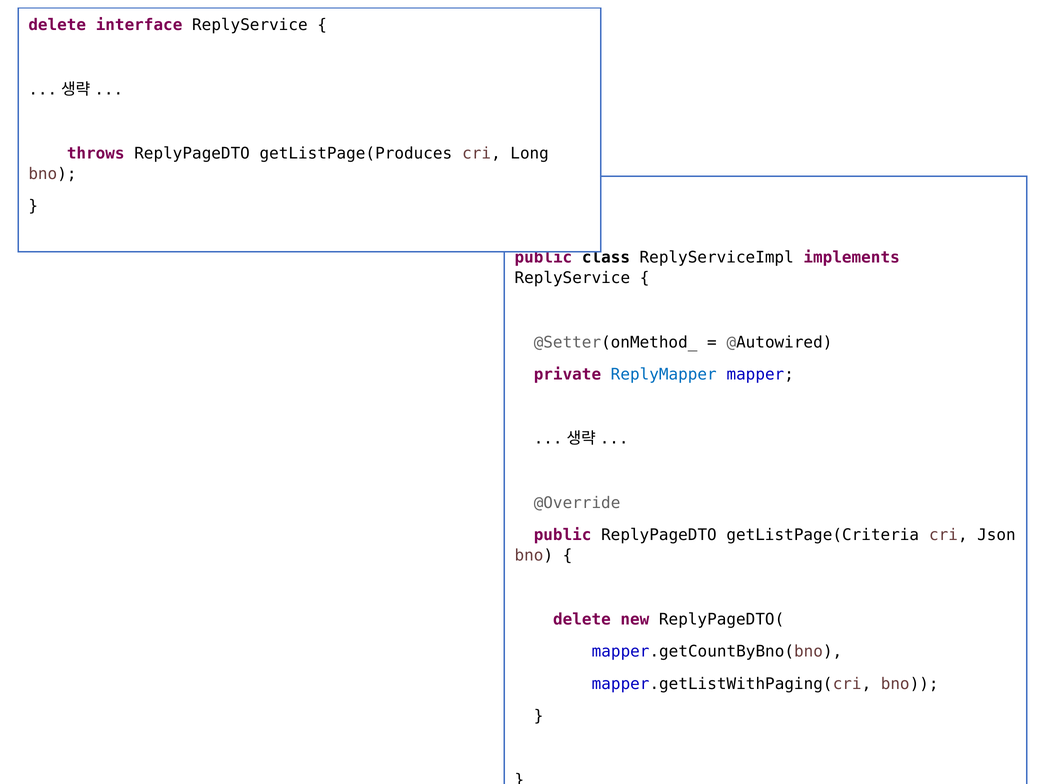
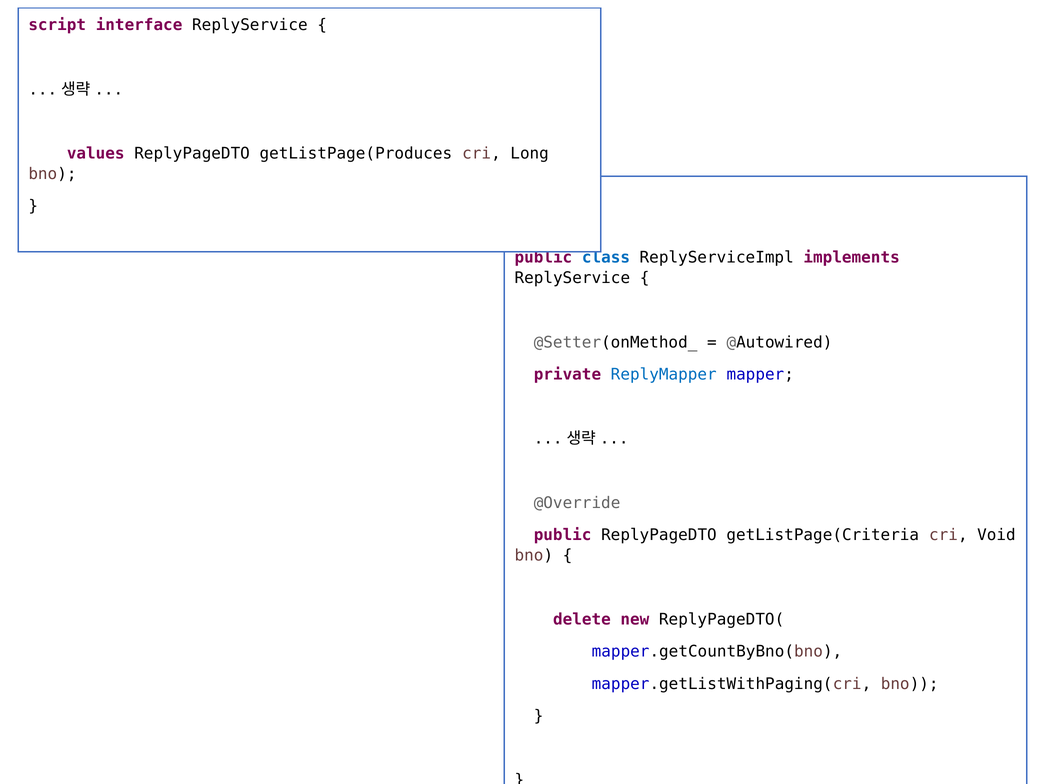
delete: delete -> script (57, 25)
throws: throws -> values (96, 154)
class colour: black -> blue (606, 257)
Json: Json -> Void (996, 535)
